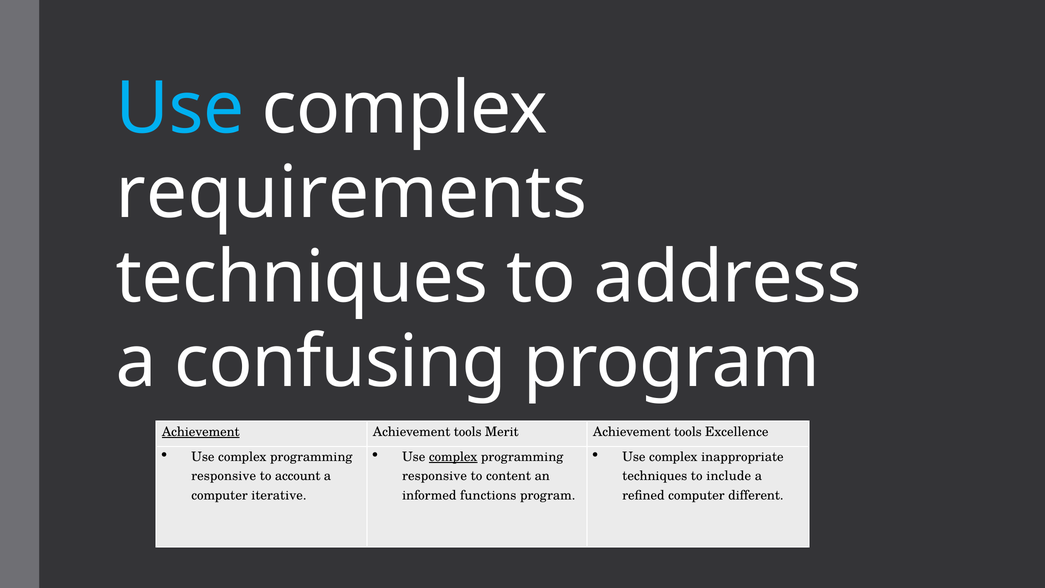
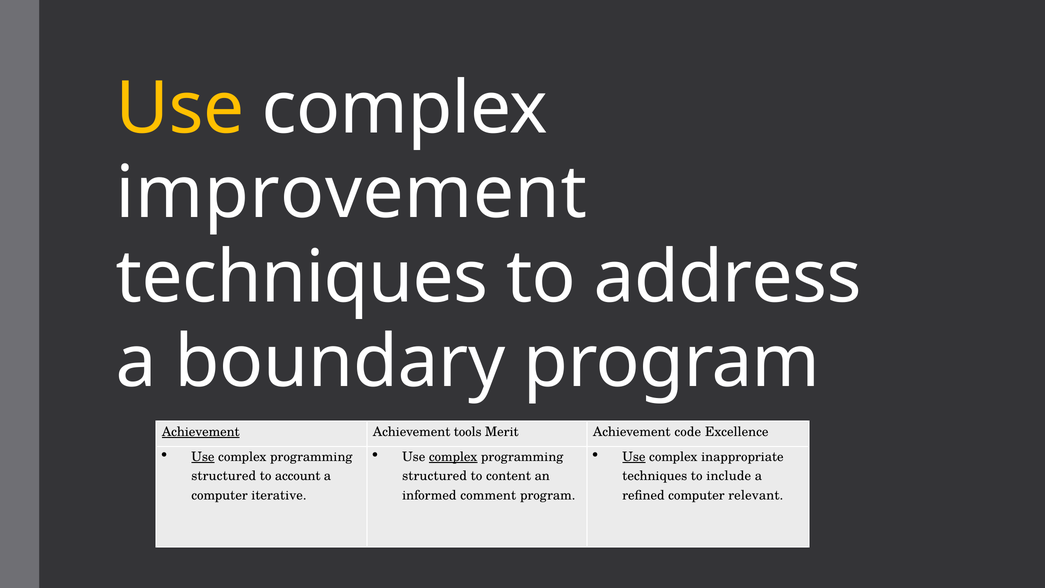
Use colour: light blue -> yellow (180, 109)
requirements: requirements -> improvement (351, 193)
confusing: confusing -> boundary (340, 362)
Merit Achievement tools: tools -> code (688, 432)
Use underline: none -> present (203, 457)
Use underline: none -> present (634, 457)
responsive: responsive -> structured (224, 476)
responsive: responsive -> structured (435, 476)
functions: functions -> comment (488, 495)
different: different -> relevant (756, 495)
